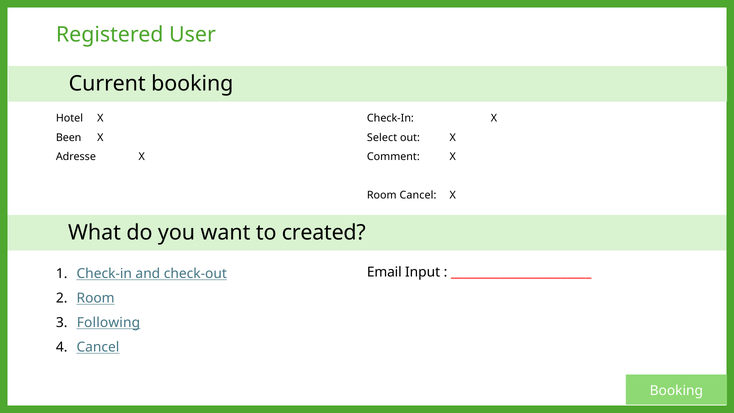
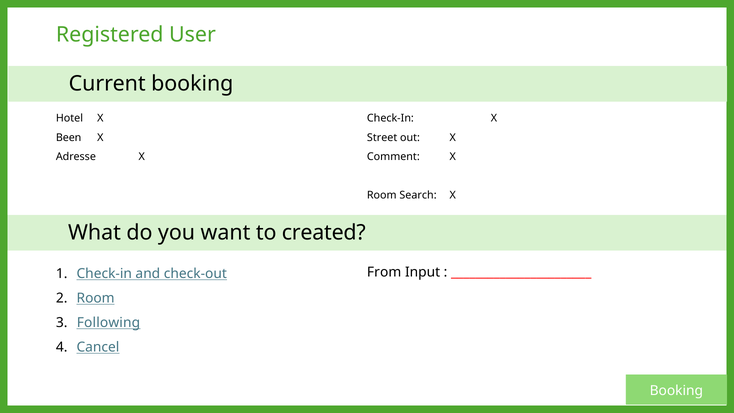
Select: Select -> Street (382, 138)
Room Cancel: Cancel -> Search (418, 195)
Email: Email -> From (384, 272)
